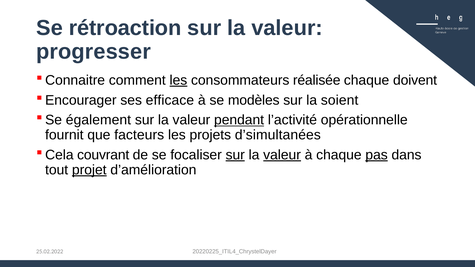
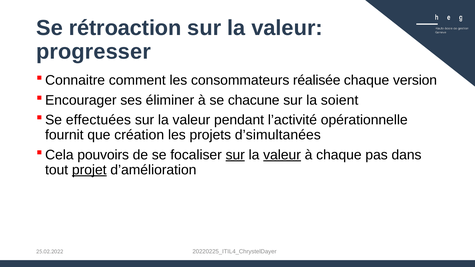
les underline: present -> none (178, 80)
doivent: doivent -> version (415, 80)
efficace: efficace -> éliminer (170, 100)
modèles: modèles -> chacune (254, 100)
également: également -> effectuées (98, 120)
pendant underline: present -> none (239, 120)
facteurs: facteurs -> création (139, 135)
couvrant: couvrant -> pouvoirs (103, 155)
pas underline: present -> none (377, 155)
